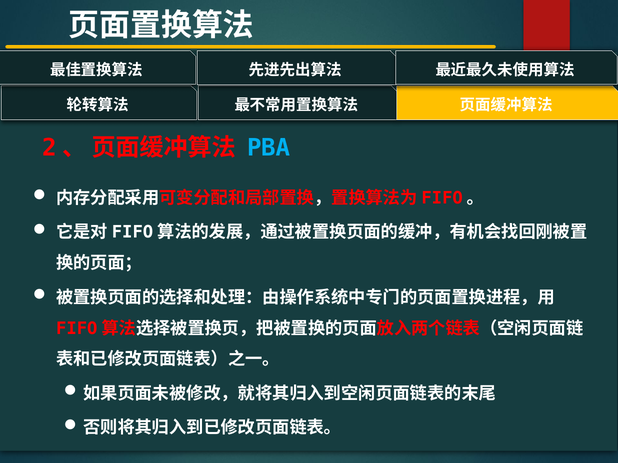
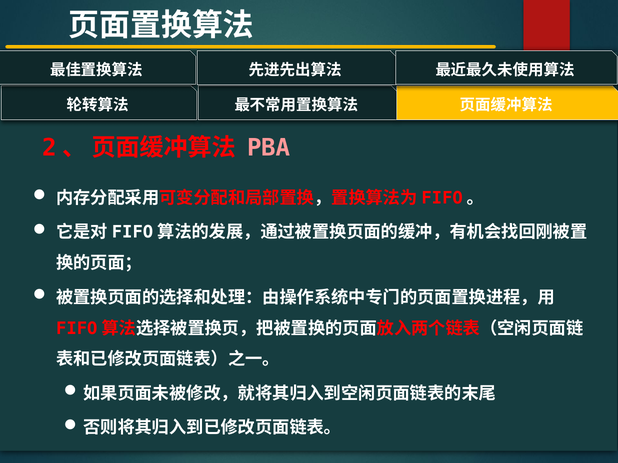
PBA colour: light blue -> pink (269, 148)
